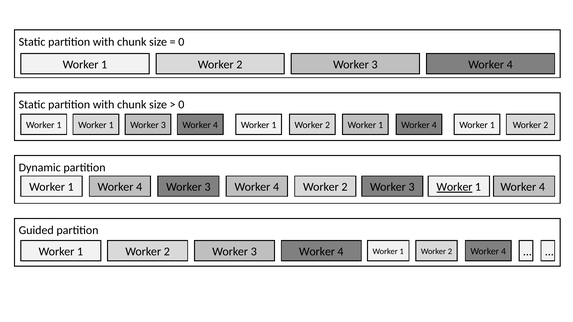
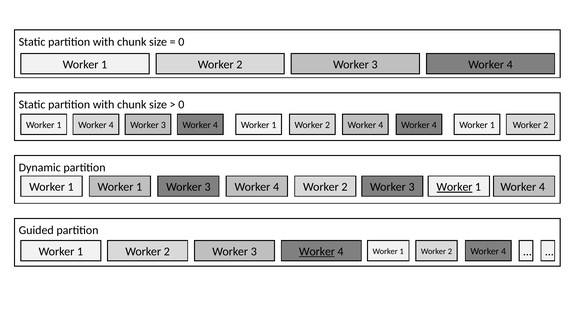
1: 1 -> 4 (111, 125)
1: 1 -> 4 (381, 125)
4: 4 -> 1 (139, 187)
Worker underline: none -> present (317, 252)
